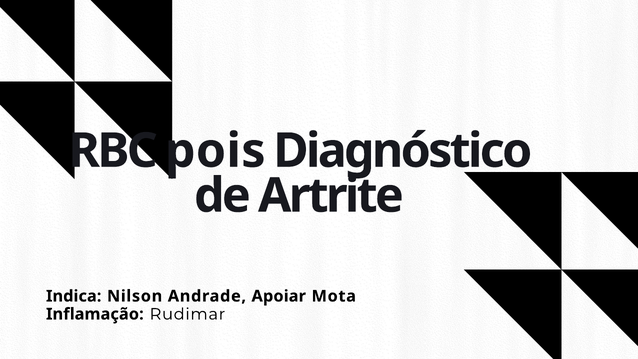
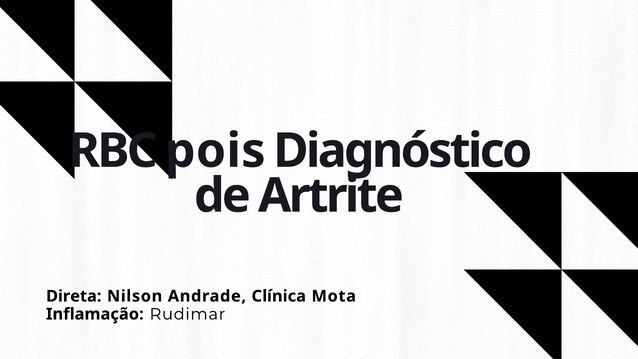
Indica: Indica -> Direta (74, 296)
Apoiar: Apoiar -> Clínica (279, 296)
